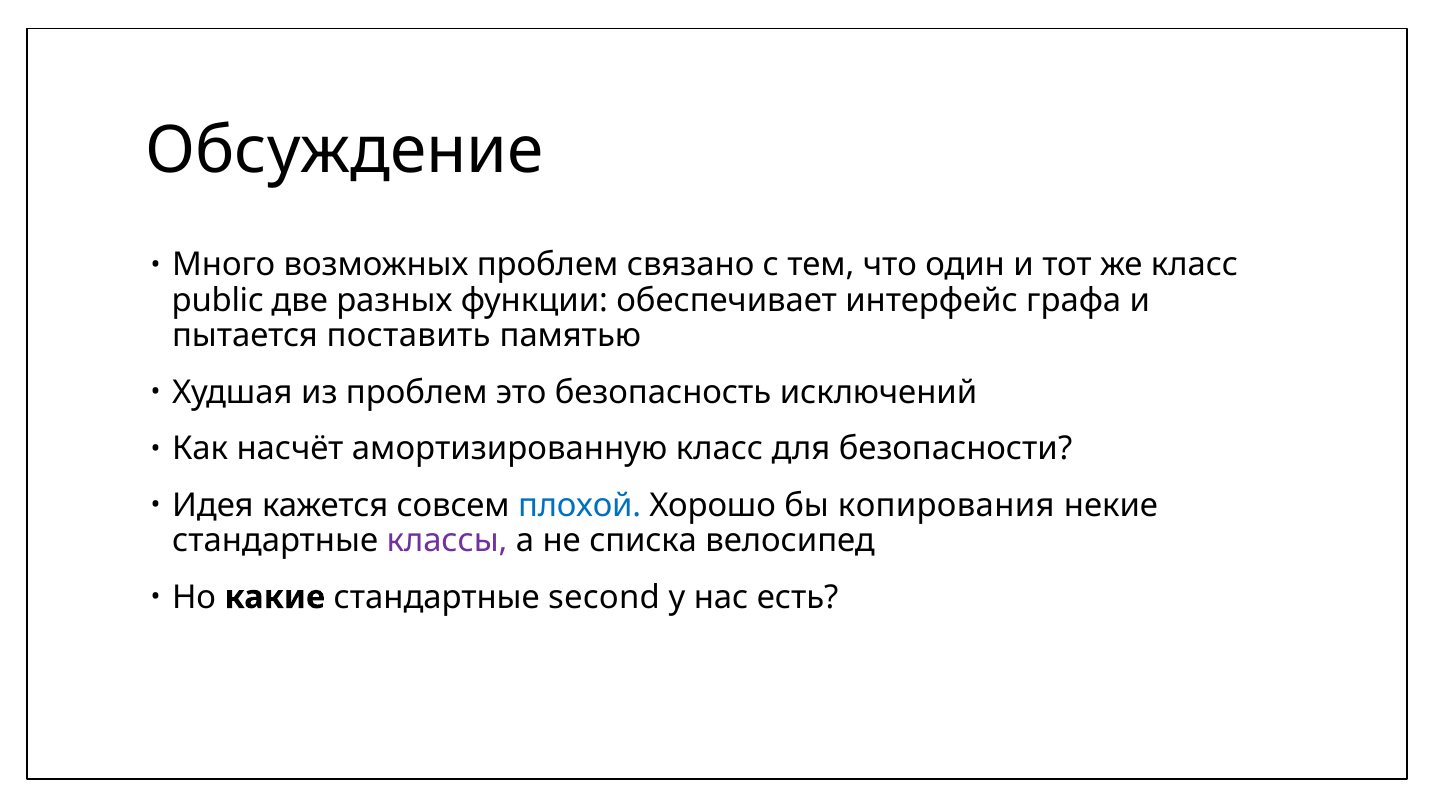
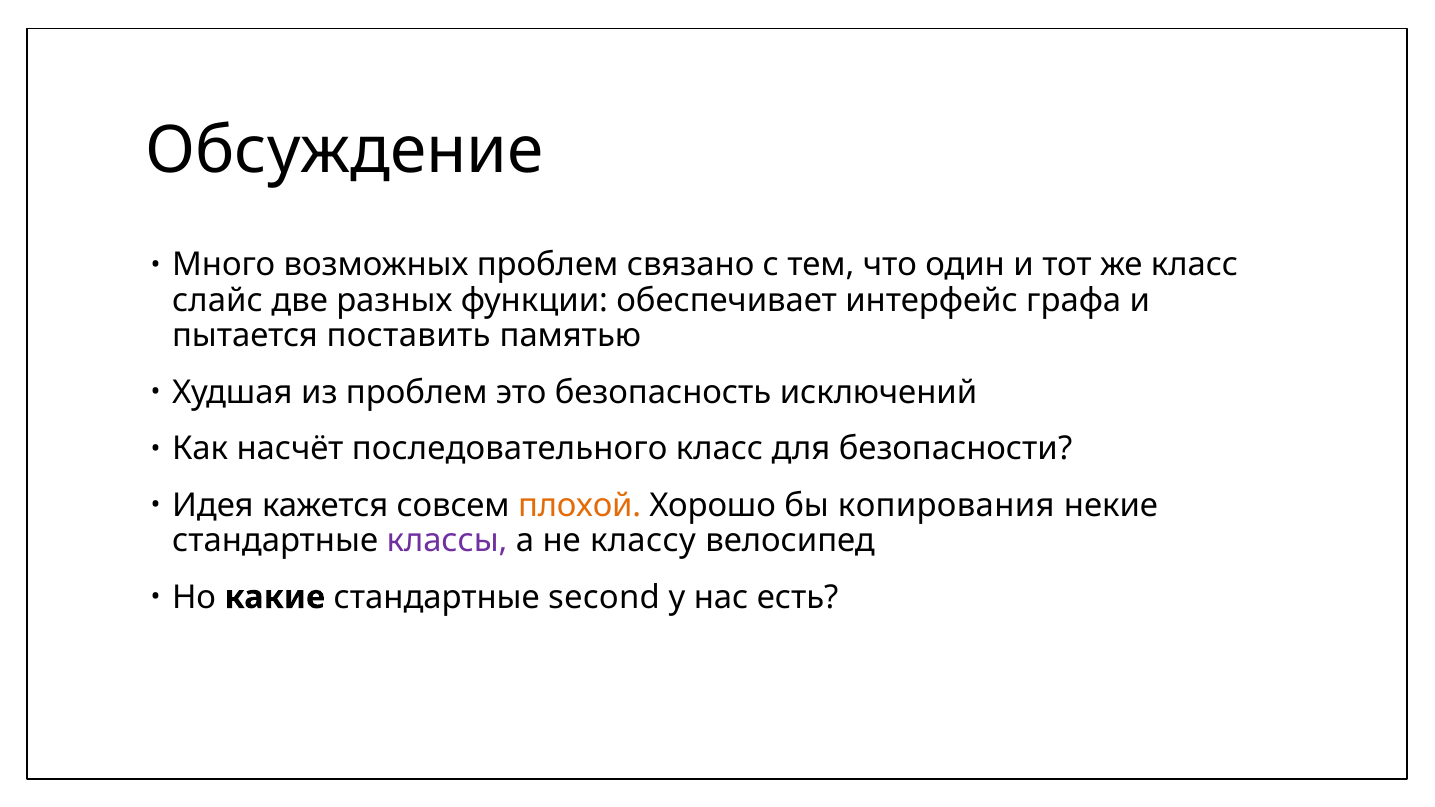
public: public -> слайс (217, 301)
амортизированную: амортизированную -> последовательного (510, 449)
плохой colour: blue -> orange (580, 505)
списка: списка -> классу (643, 541)
